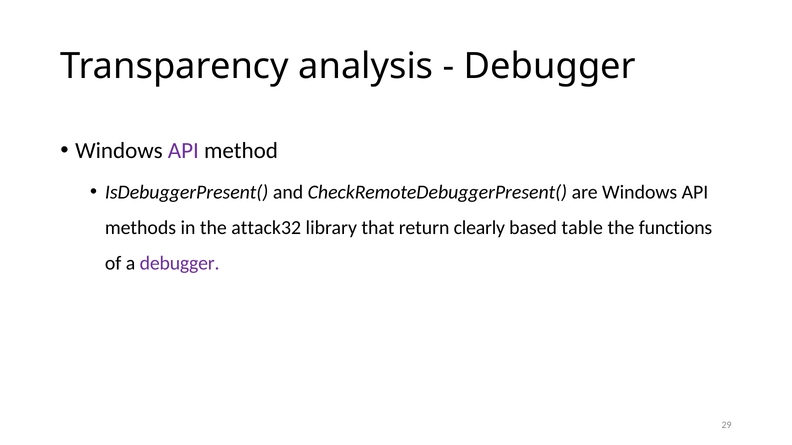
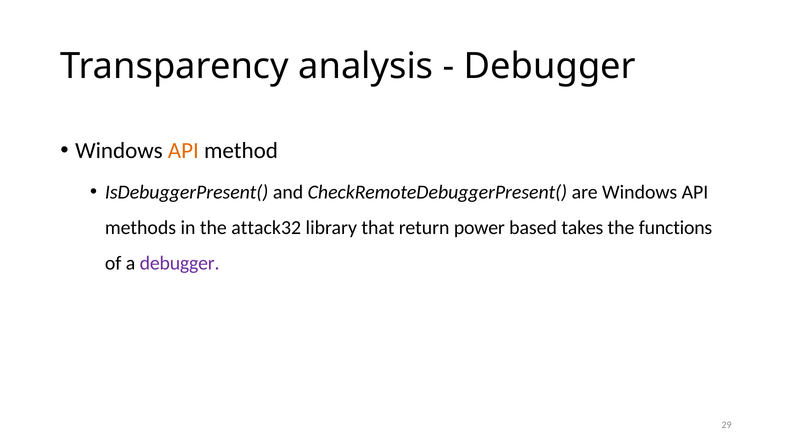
API colour: purple -> orange (183, 151)
clearly: clearly -> power (479, 228)
table: table -> takes (582, 228)
